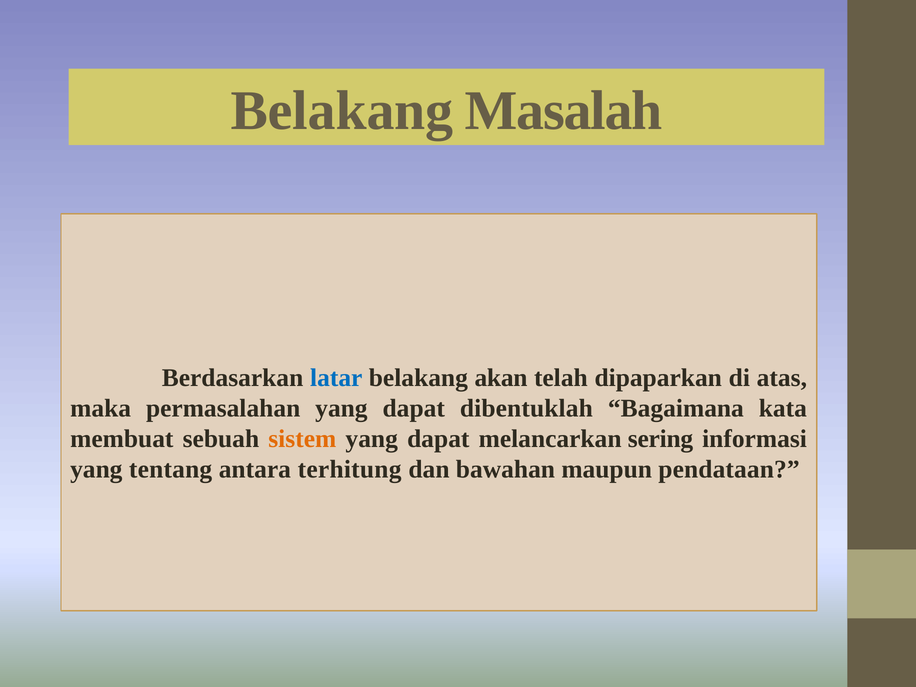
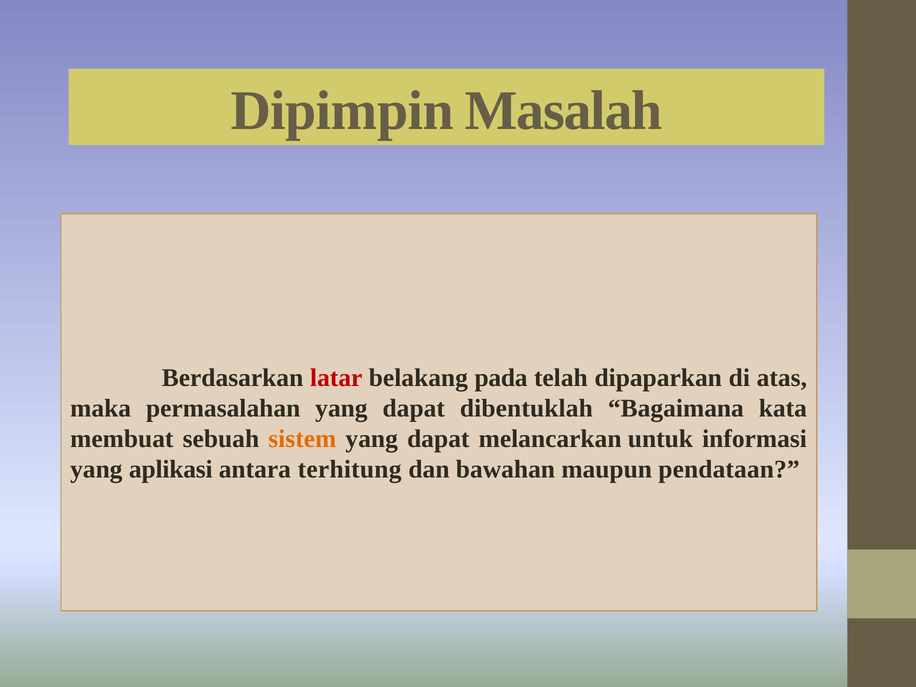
Belakang: Belakang -> Dipimpin (342, 111)
latar colour: blue -> red (336, 378)
akan: akan -> pada (501, 378)
sering: sering -> untuk (660, 439)
tentang: tentang -> aplikasi (171, 470)
